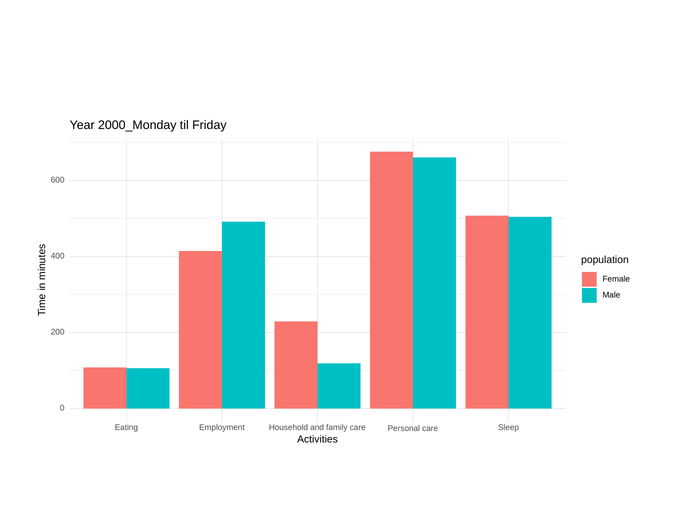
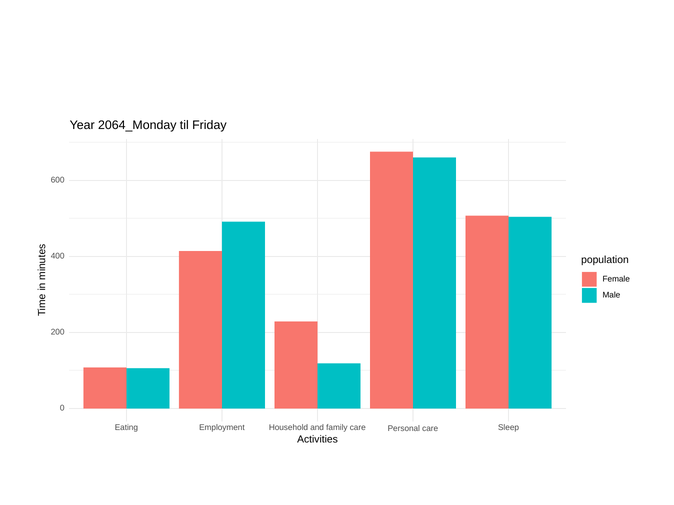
2000_Monday: 2000_Monday -> 2064_Monday (137, 125)
